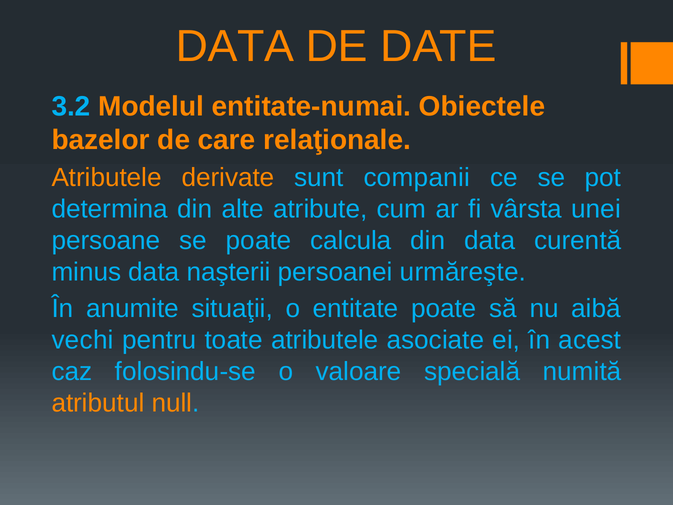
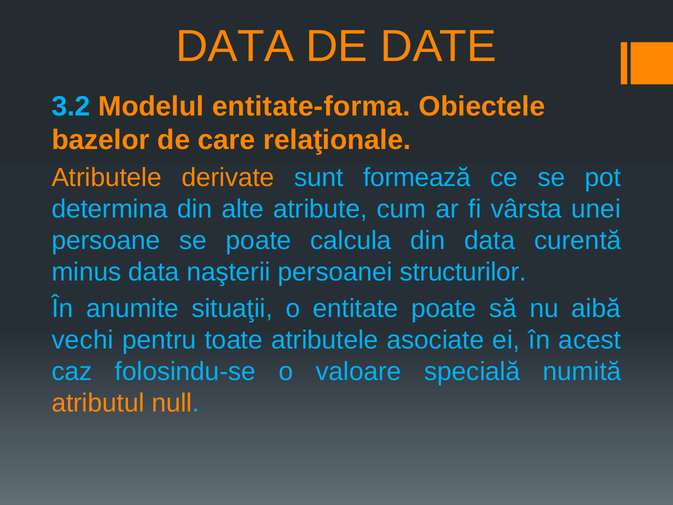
entitate-numai: entitate-numai -> entitate-forma (311, 106)
companii: companii -> formează (417, 178)
urmăreşte: urmăreşte -> structurilor (463, 272)
